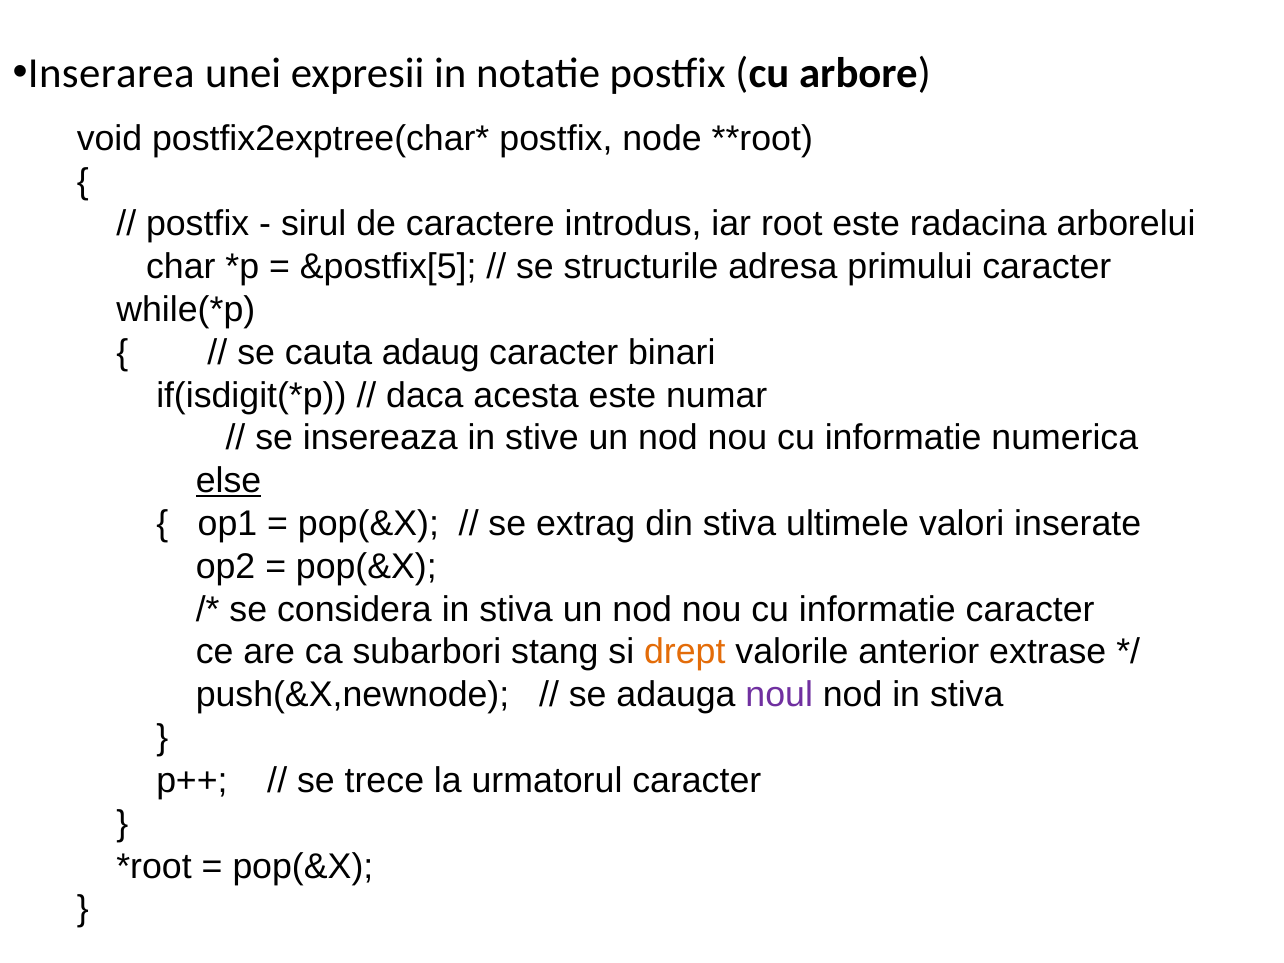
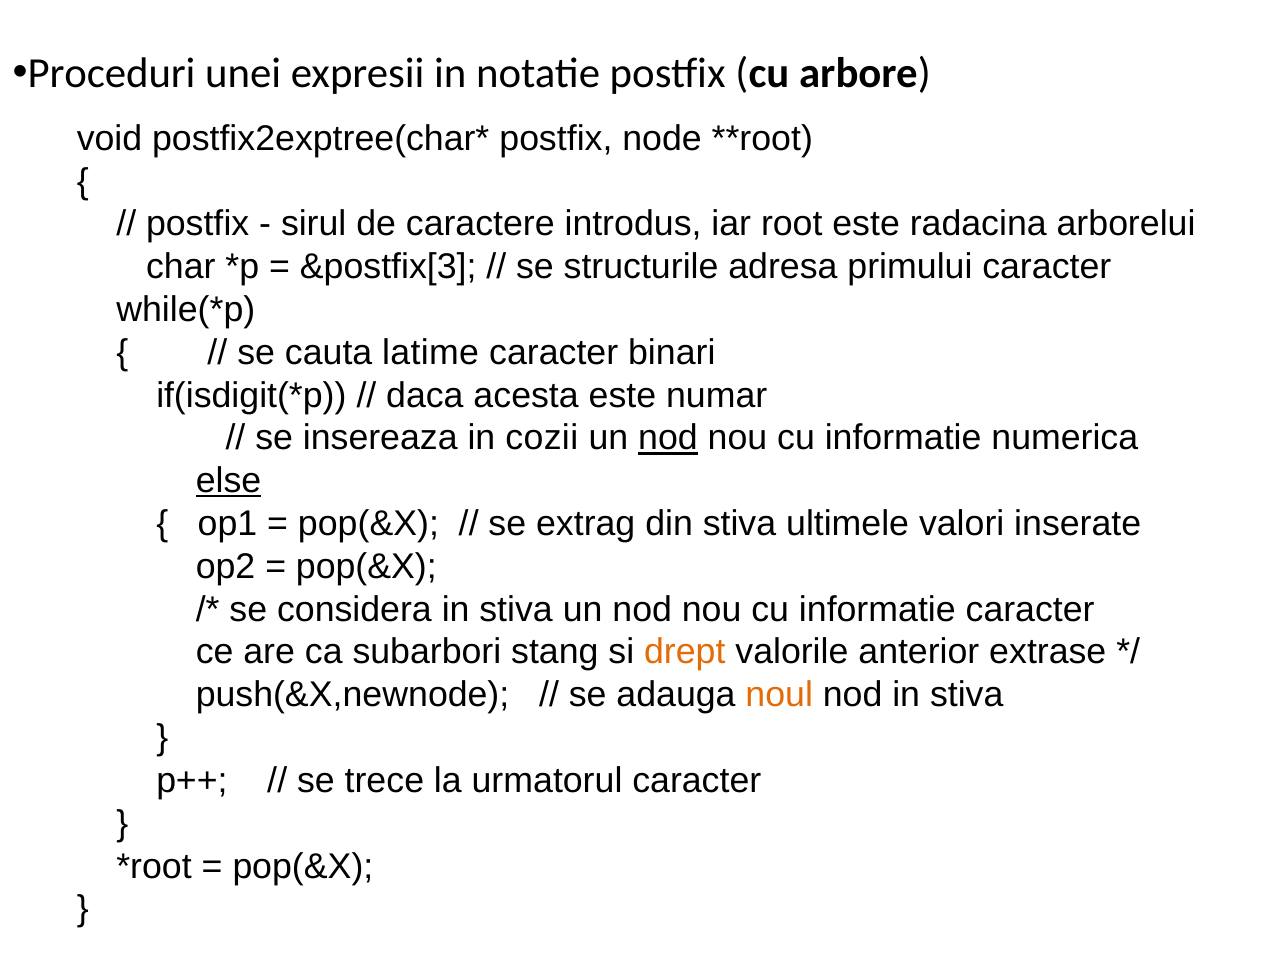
Inserarea: Inserarea -> Proceduri (112, 74)
&postfix[5: &postfix[5 -> &postfix[3 (388, 267)
adaug: adaug -> latime (431, 352)
stive: stive -> cozii (542, 438)
nod underline: none -> present (668, 438)
noul colour: purple -> orange (779, 695)
